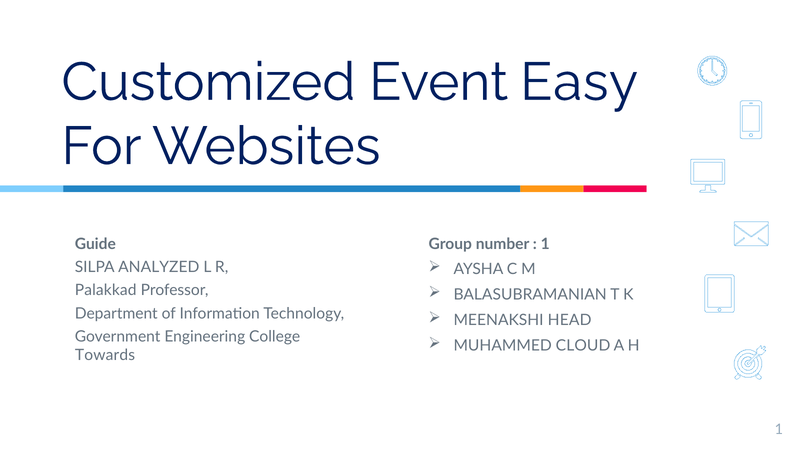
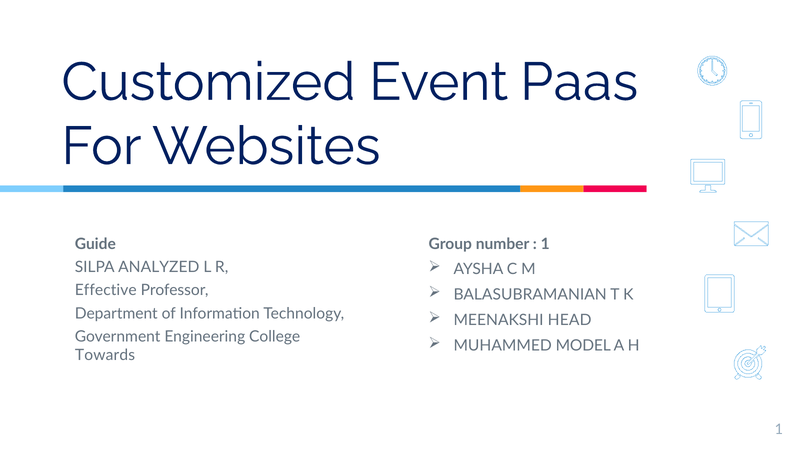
Easy: Easy -> Paas (579, 82)
Palakkad: Palakkad -> Effective (106, 290)
CLOUD: CLOUD -> MODEL (583, 345)
